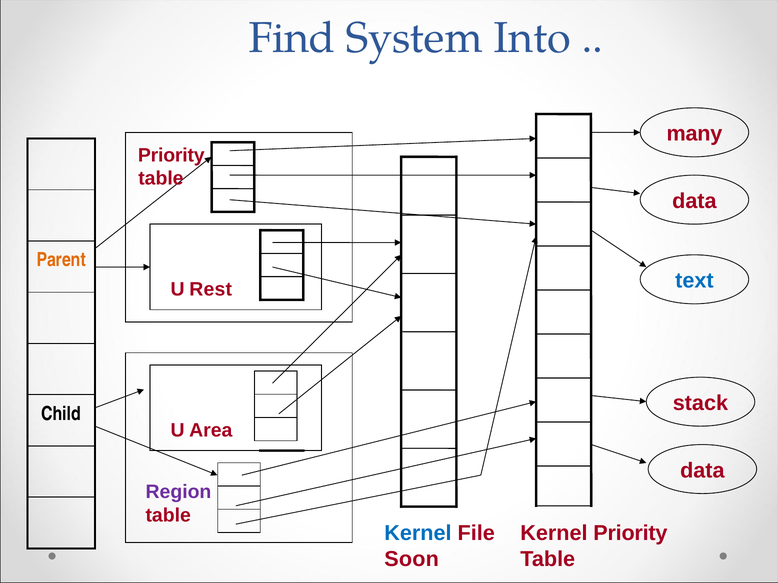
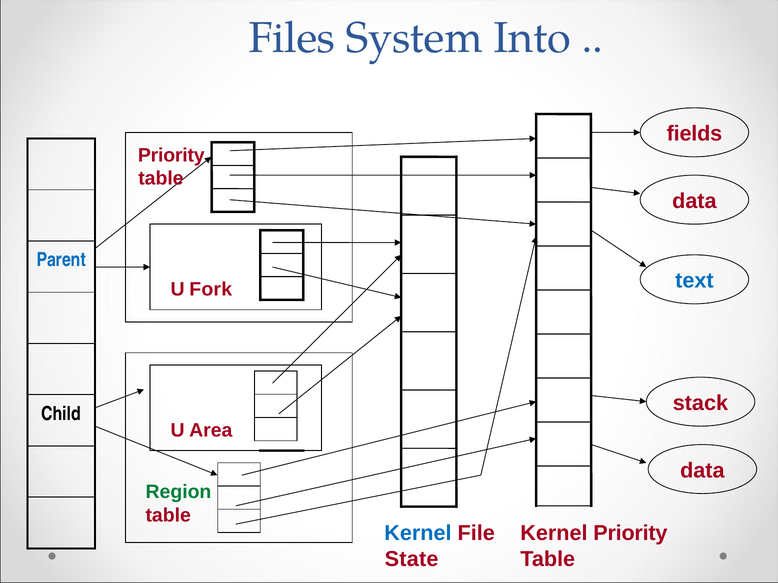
Find: Find -> Files (292, 38)
many: many -> fields (694, 134)
Parent colour: orange -> blue (61, 260)
Rest: Rest -> Fork (211, 290)
Region colour: purple -> green (178, 492)
Soon: Soon -> State (412, 560)
